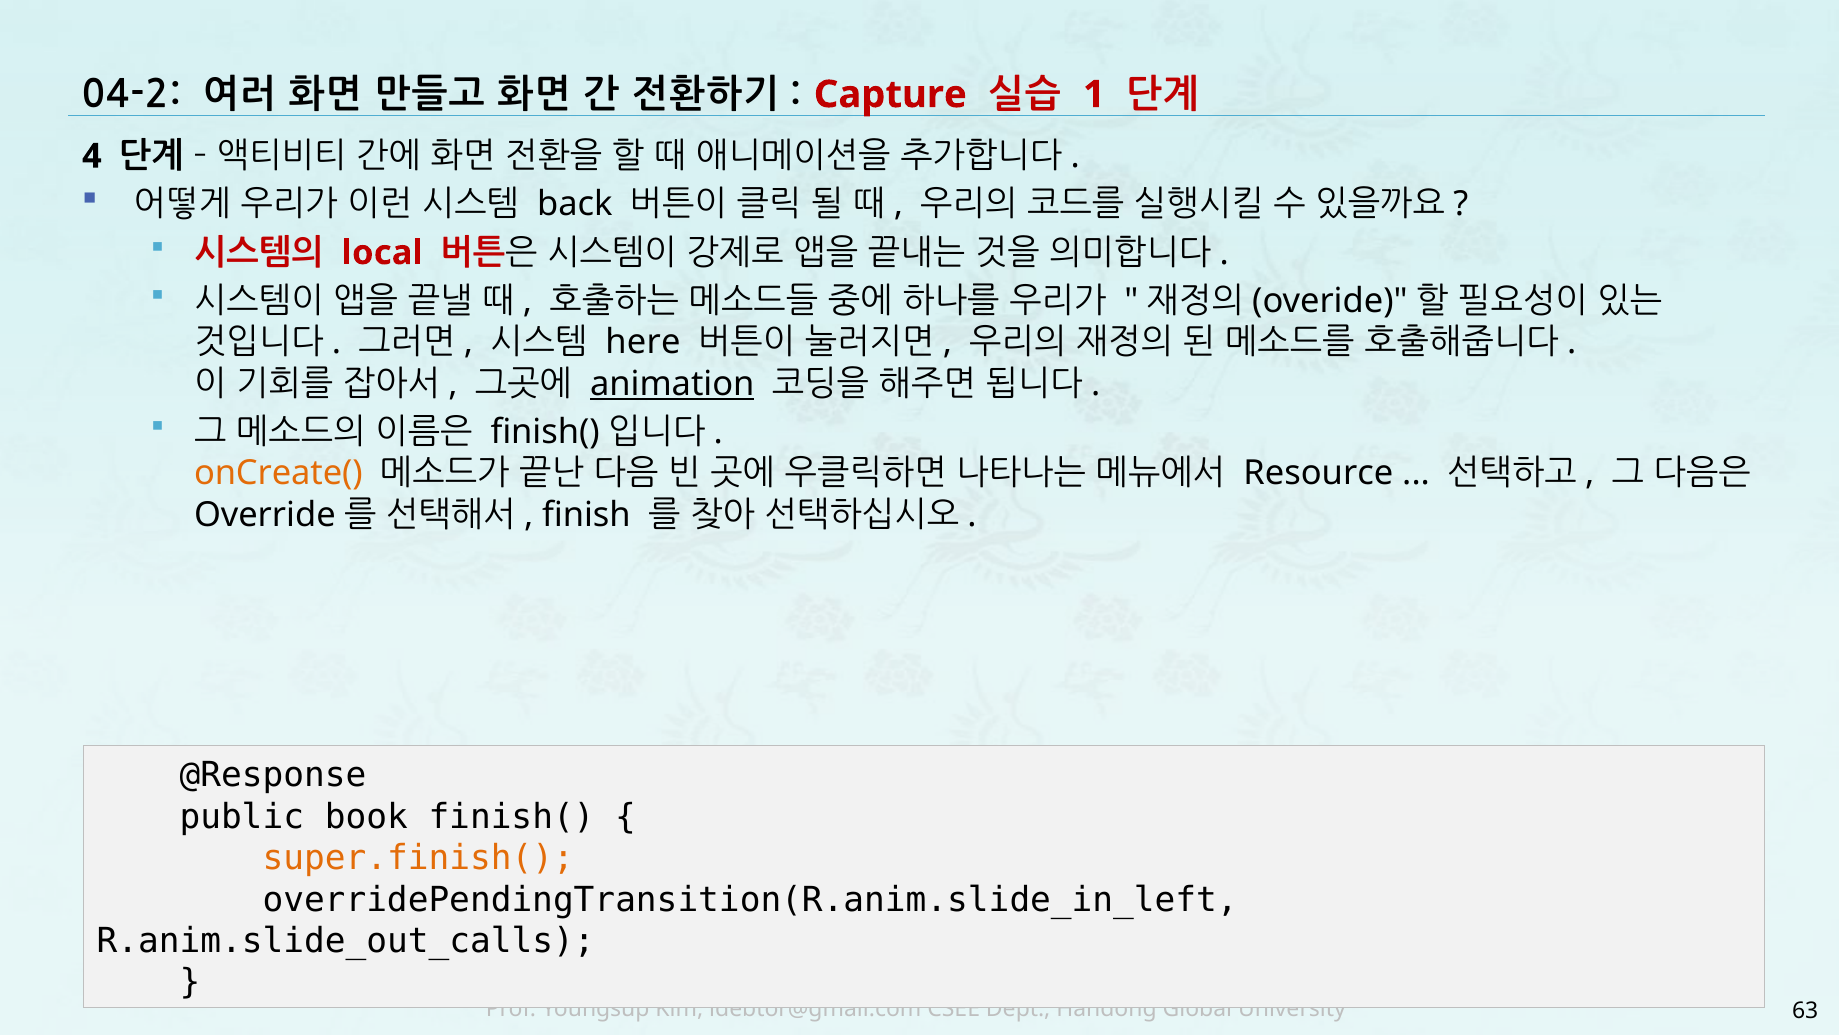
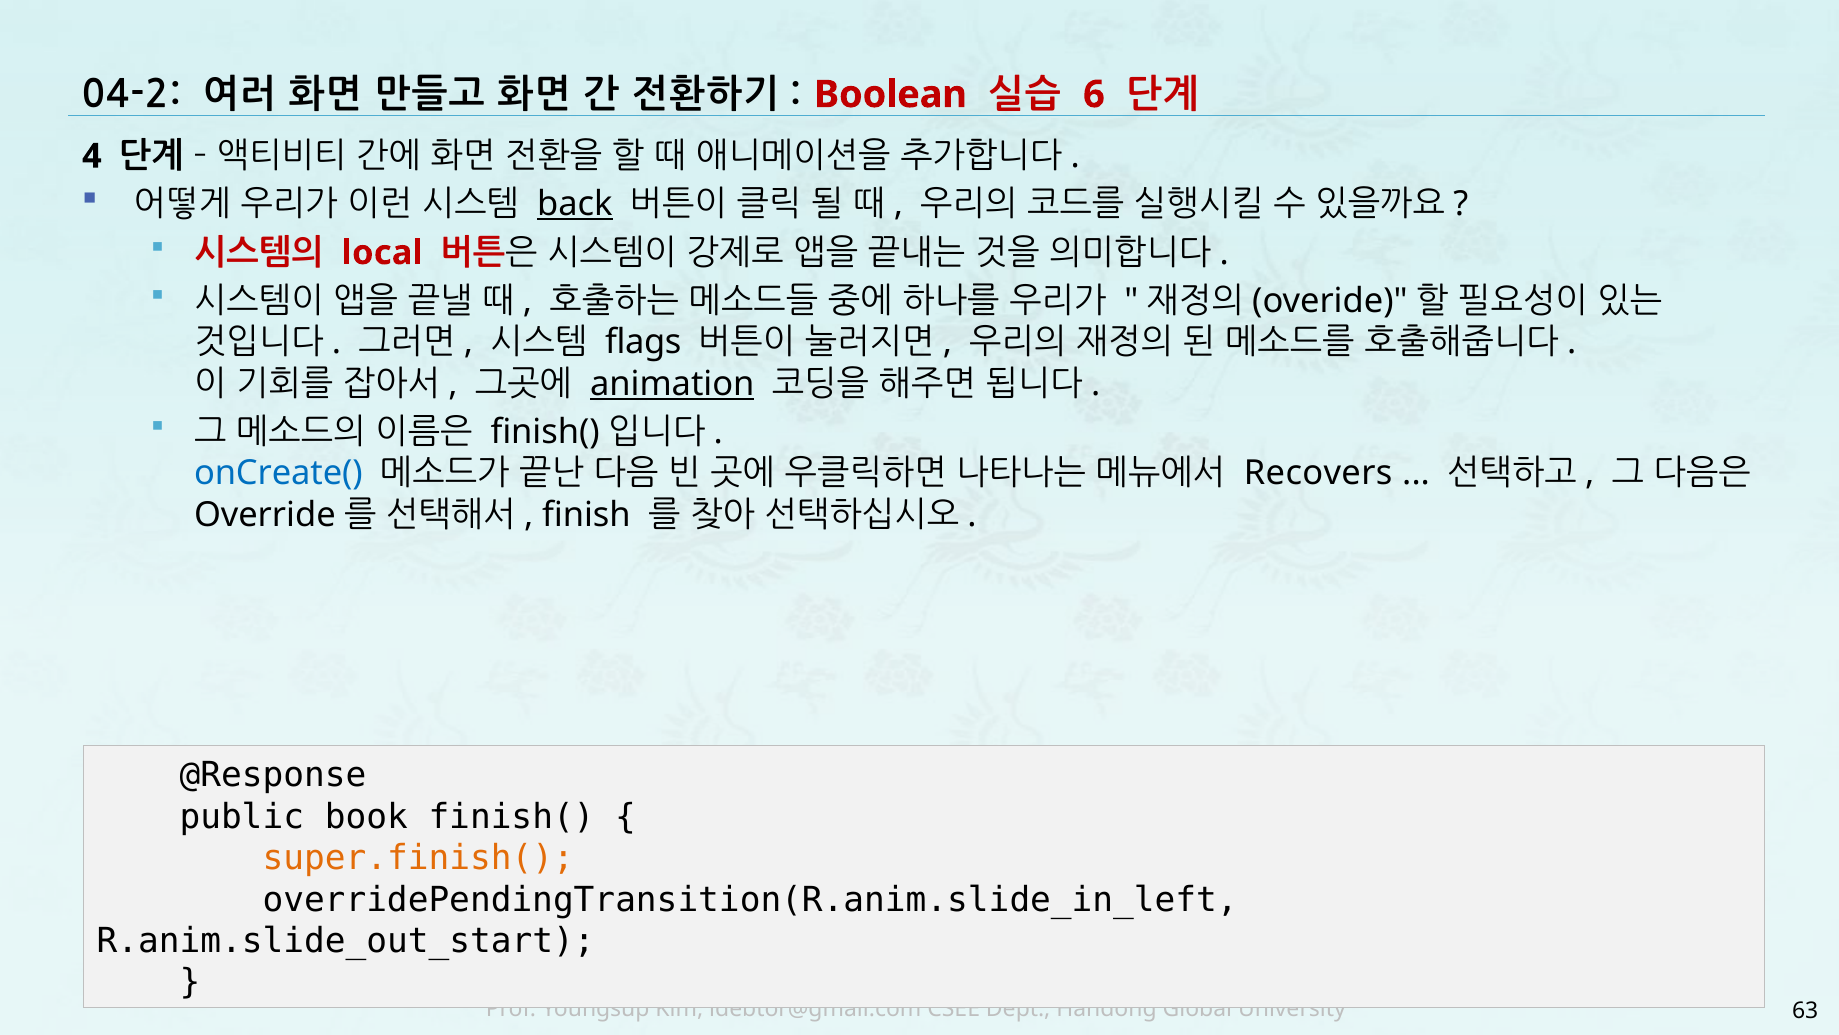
Capture: Capture -> Boolean (890, 94)
1: 1 -> 6 (1094, 94)
back underline: none -> present (575, 204)
here: here -> flags (643, 342)
onCreate( colour: orange -> blue (278, 473)
Resource: Resource -> Recovers (1318, 473)
R.anim.slide_out_calls: R.anim.slide_out_calls -> R.anim.slide_out_start (346, 941)
